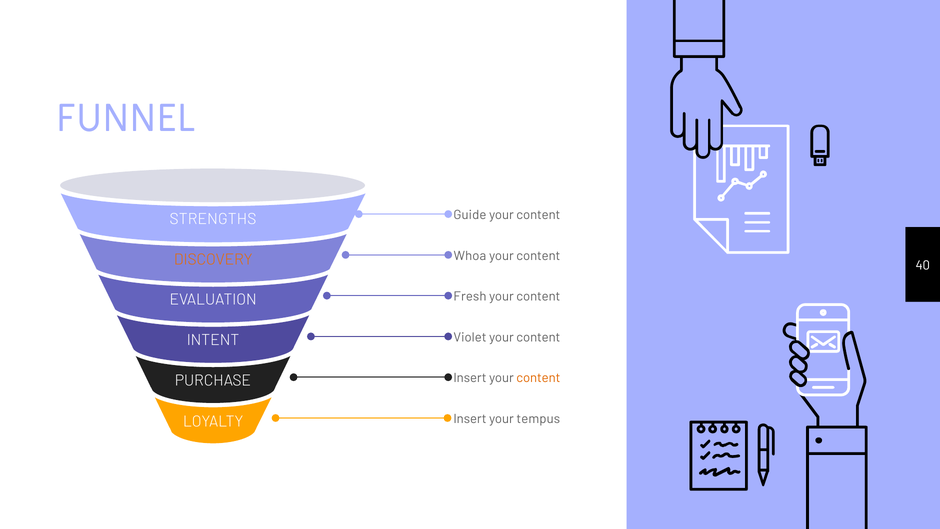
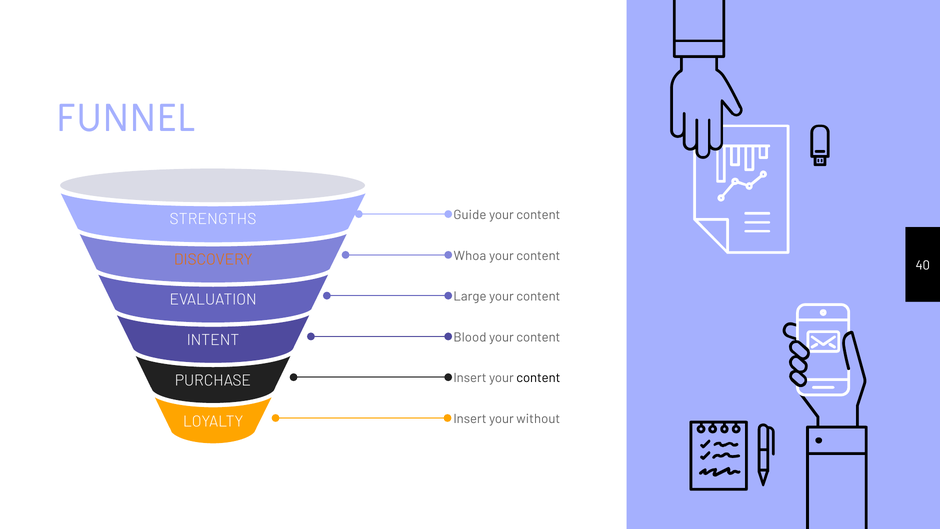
Fresh: Fresh -> Large (470, 296)
Violet: Violet -> Blood (470, 337)
content colour: orange -> black (538, 378)
tempus: tempus -> without (538, 419)
